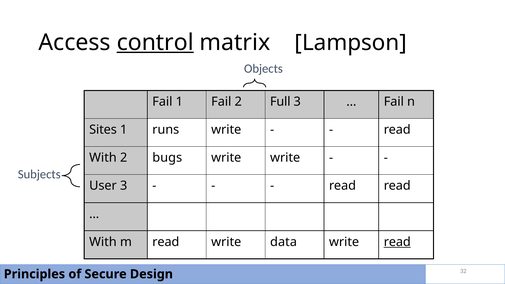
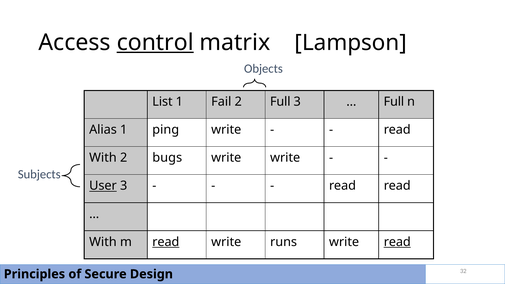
Fail: Fail -> List (162, 102)
Fail: Fail -> Full (394, 102)
Sites: Sites -> Alias (103, 130)
runs: runs -> ping (166, 130)
User underline: none -> present (103, 186)
read underline: none -> present (166, 242)
data: data -> runs (284, 242)
